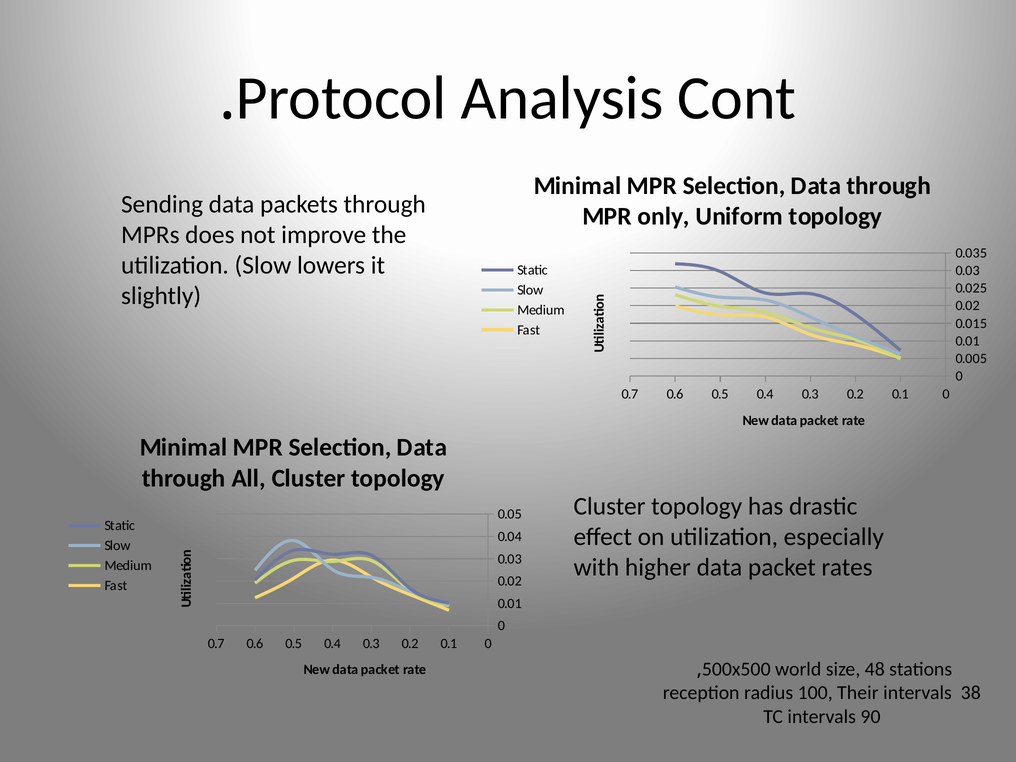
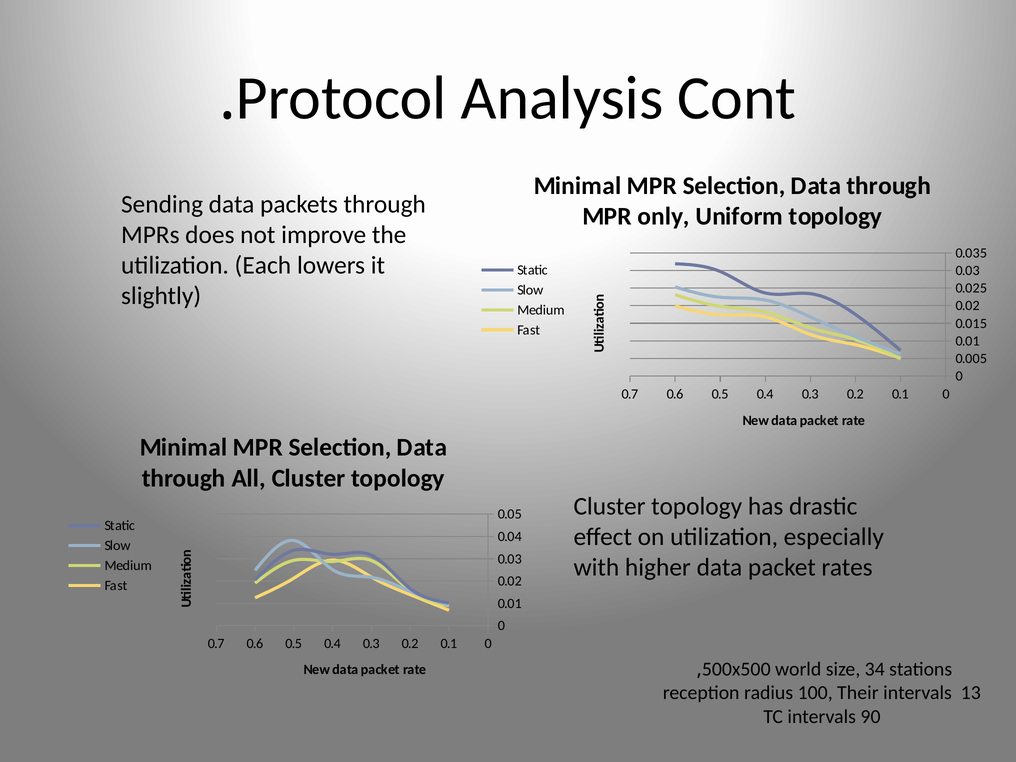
utilization Slow: Slow -> Each (263, 265)
48: 48 -> 34 (875, 669)
38: 38 -> 13 (971, 693)
